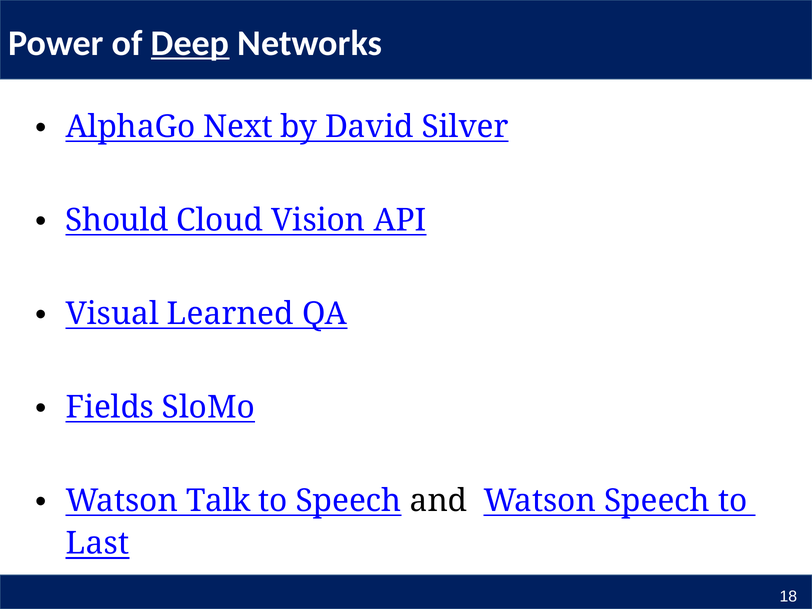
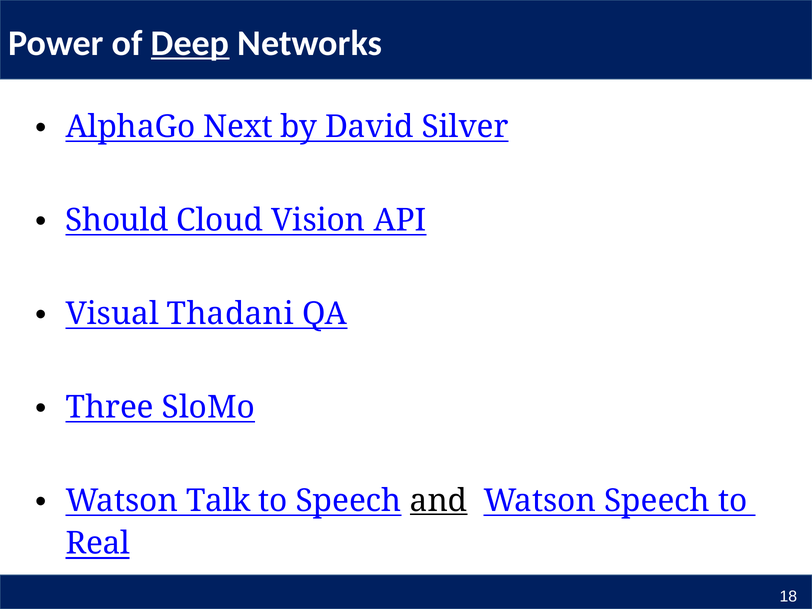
Learned: Learned -> Thadani (230, 314)
Fields: Fields -> Three (110, 407)
and underline: none -> present (439, 501)
Last: Last -> Real (98, 544)
